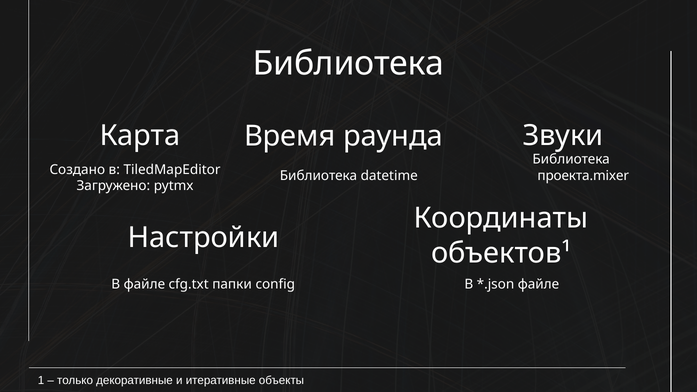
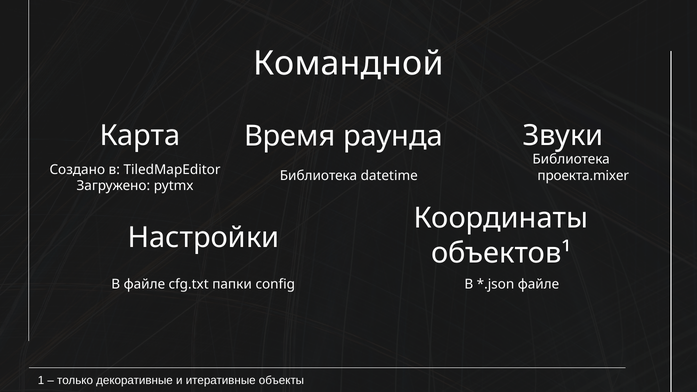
Библиотека: Библиотека -> Командной (348, 64)
